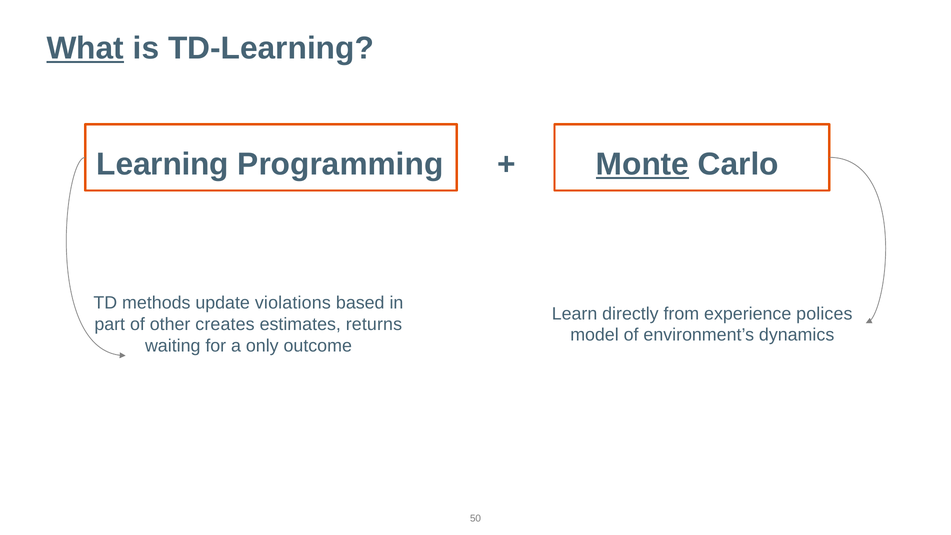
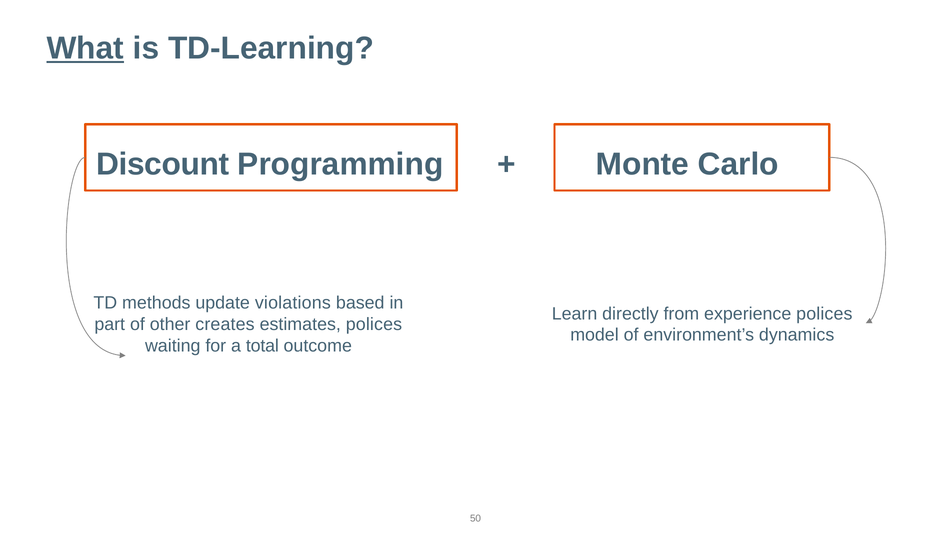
Learning: Learning -> Discount (163, 164)
Monte underline: present -> none (642, 164)
estimates returns: returns -> polices (374, 324)
only: only -> total (262, 346)
